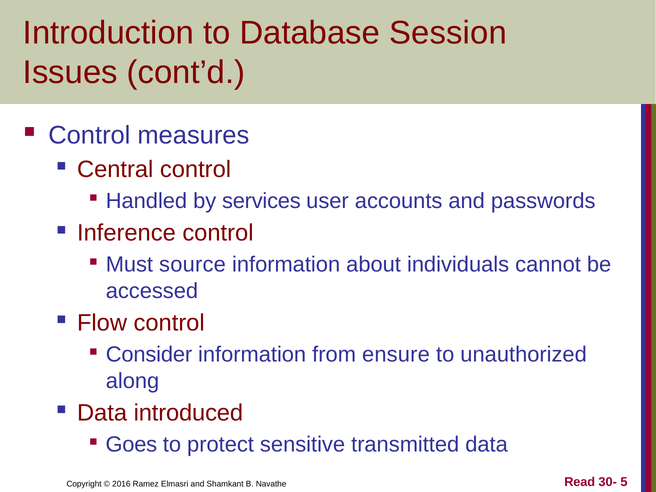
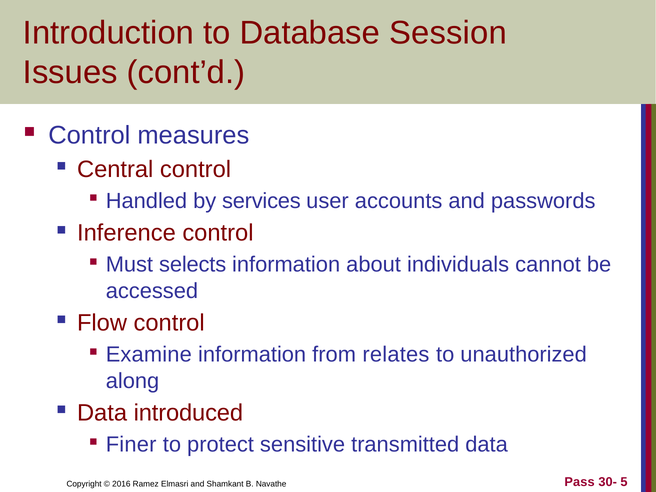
source: source -> selects (193, 265)
Consider: Consider -> Examine (149, 355)
ensure: ensure -> relates (396, 355)
Goes: Goes -> Finer (131, 445)
Read: Read -> Pass (580, 482)
